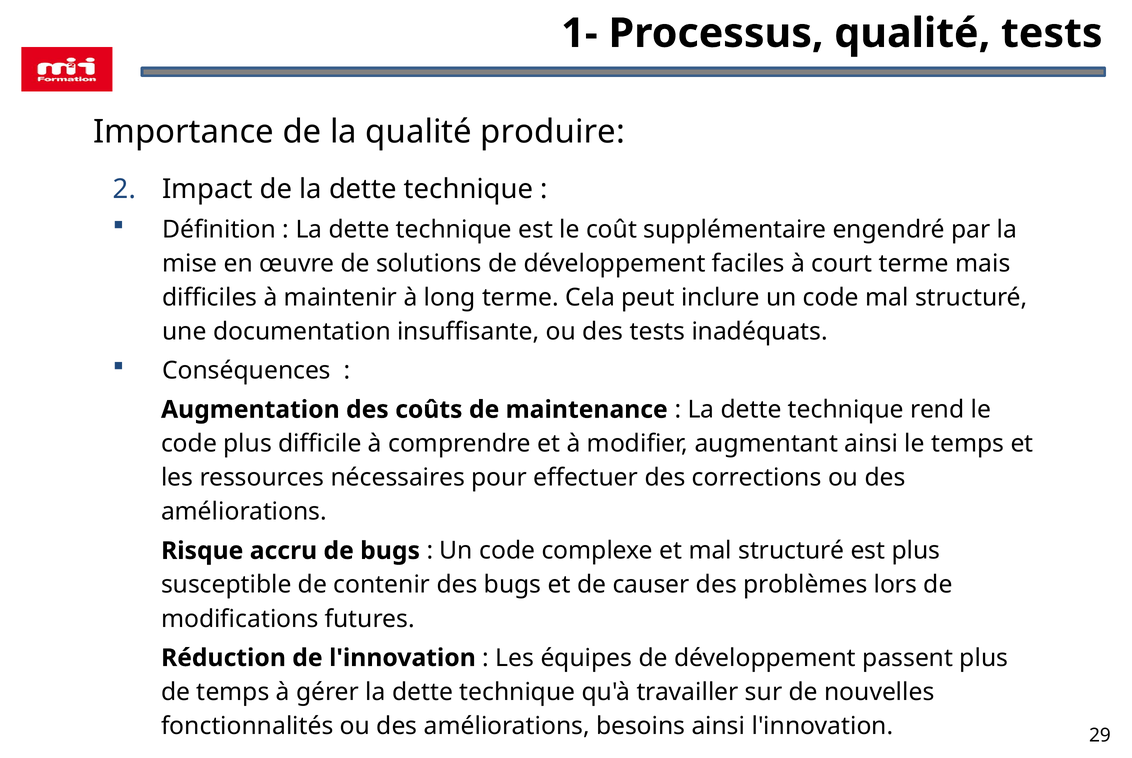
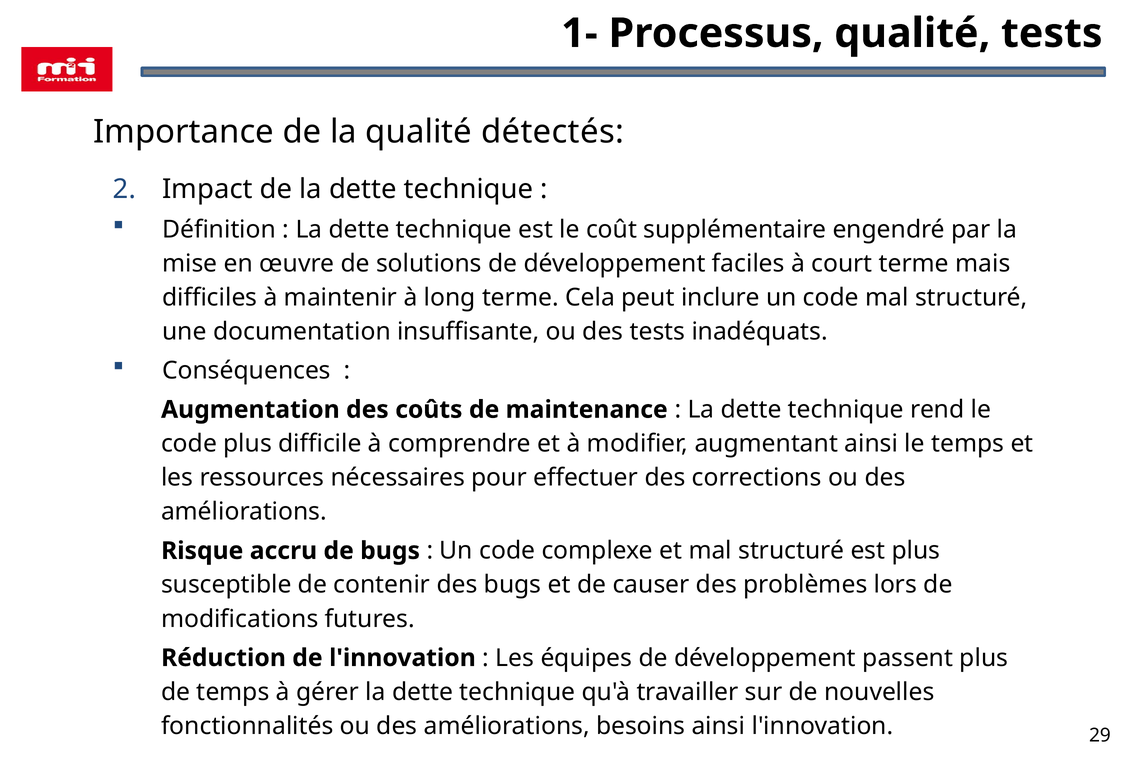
produire: produire -> détectés (553, 132)
